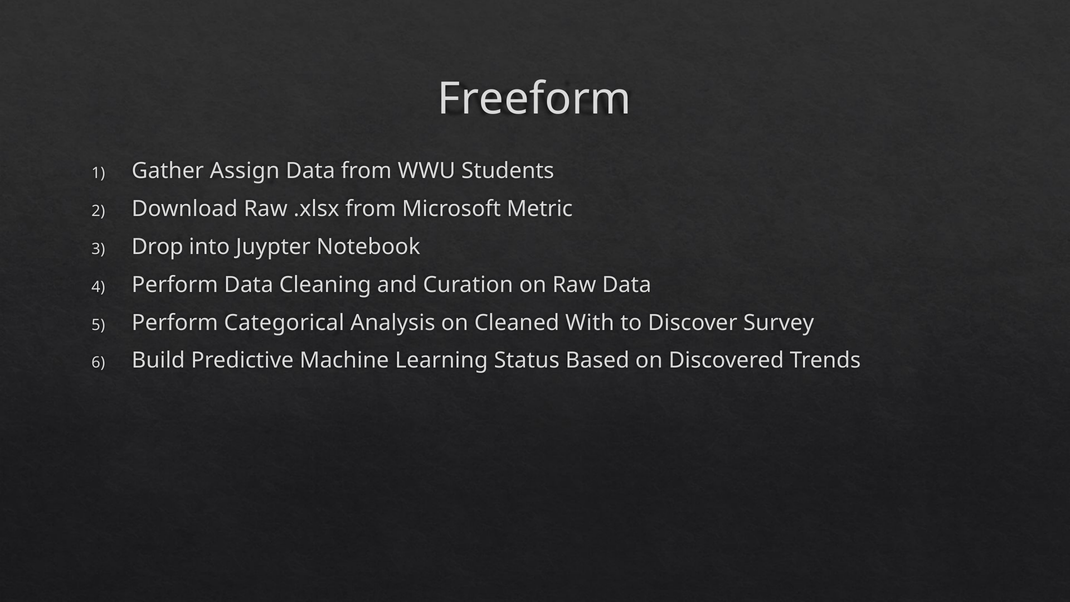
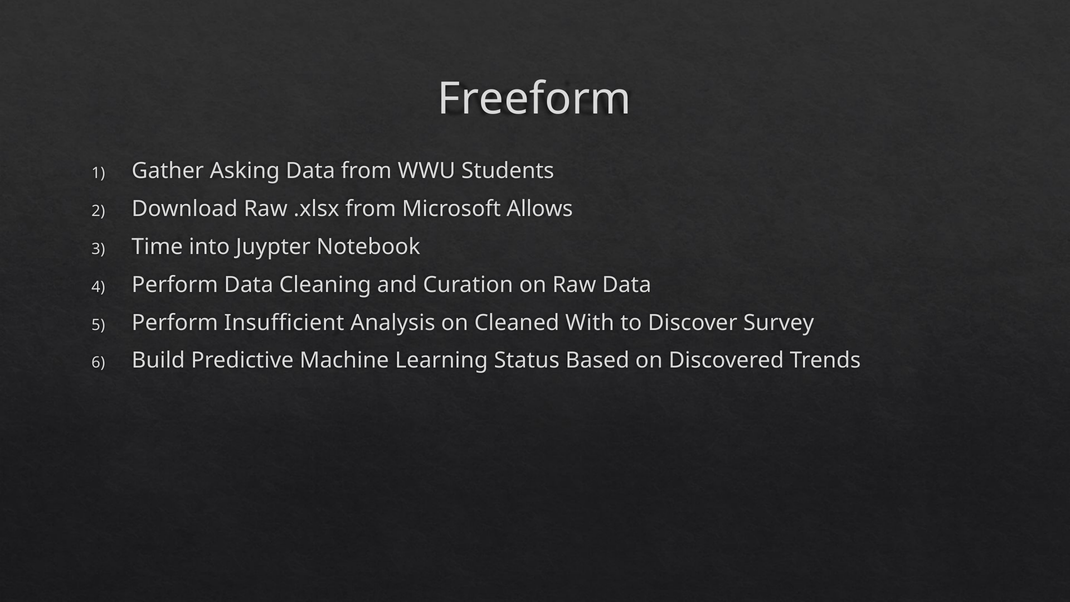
Assign: Assign -> Asking (245, 171)
Metric: Metric -> Allows (540, 209)
Drop: Drop -> Time (157, 247)
Categorical: Categorical -> Insufficient (284, 323)
